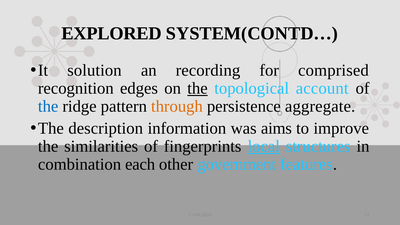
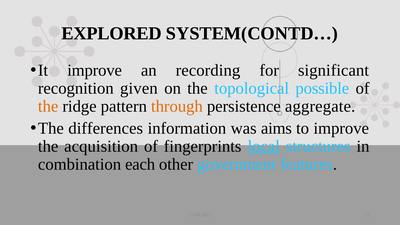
It solution: solution -> improve (95, 70)
comprised: comprised -> significant (334, 70)
edges: edges -> given (139, 88)
the underline: present -> none (197, 88)
account: account -> possible (322, 88)
the colour: blue -> orange (48, 106)
description: description -> differences (106, 128)
similarities: similarities -> acquisition (101, 146)
